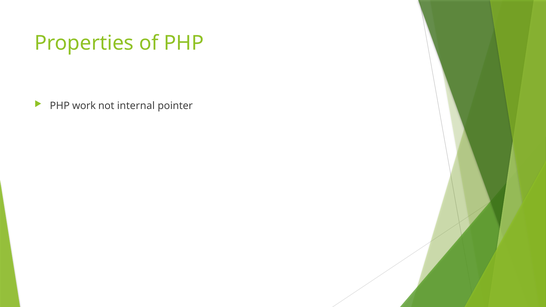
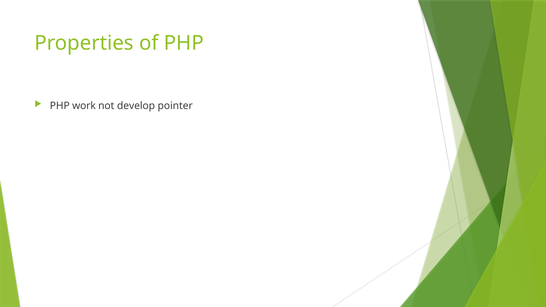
internal: internal -> develop (136, 106)
